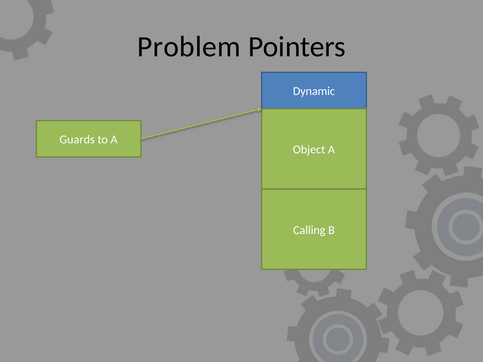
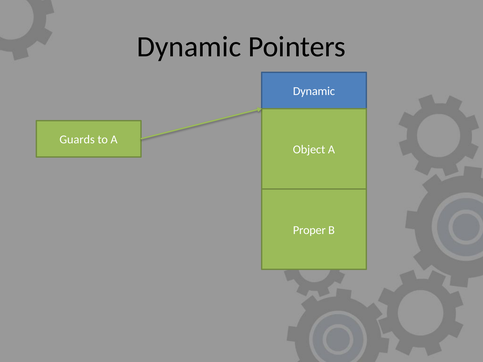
Problem: Problem -> Dynamic (189, 47)
Calling: Calling -> Proper (309, 230)
